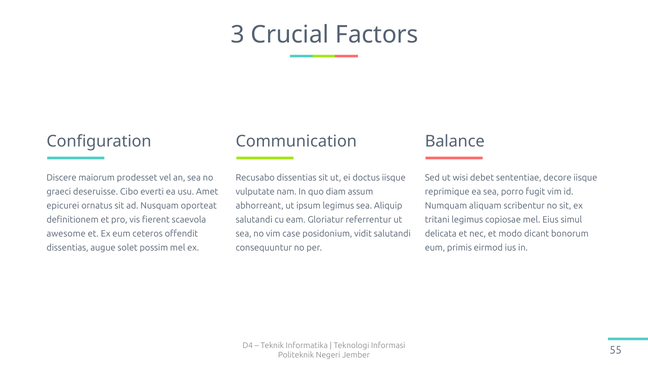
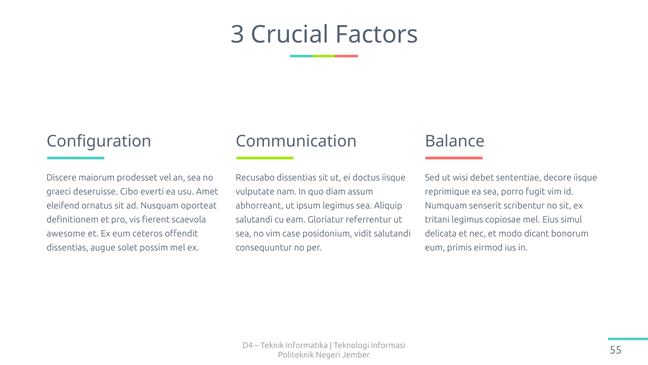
epicurei: epicurei -> eleifend (63, 205)
aliquam: aliquam -> senserit (485, 205)
